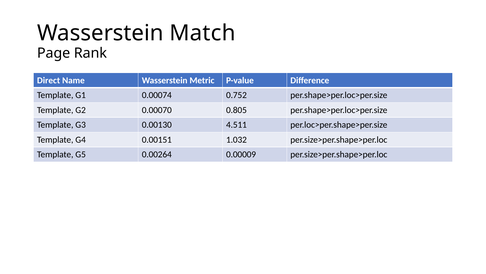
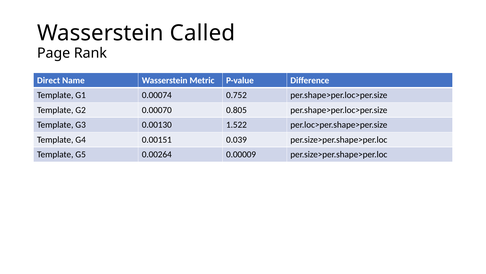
Match: Match -> Called (202, 33)
4.511: 4.511 -> 1.522 (236, 125)
1.032: 1.032 -> 0.039 (236, 139)
